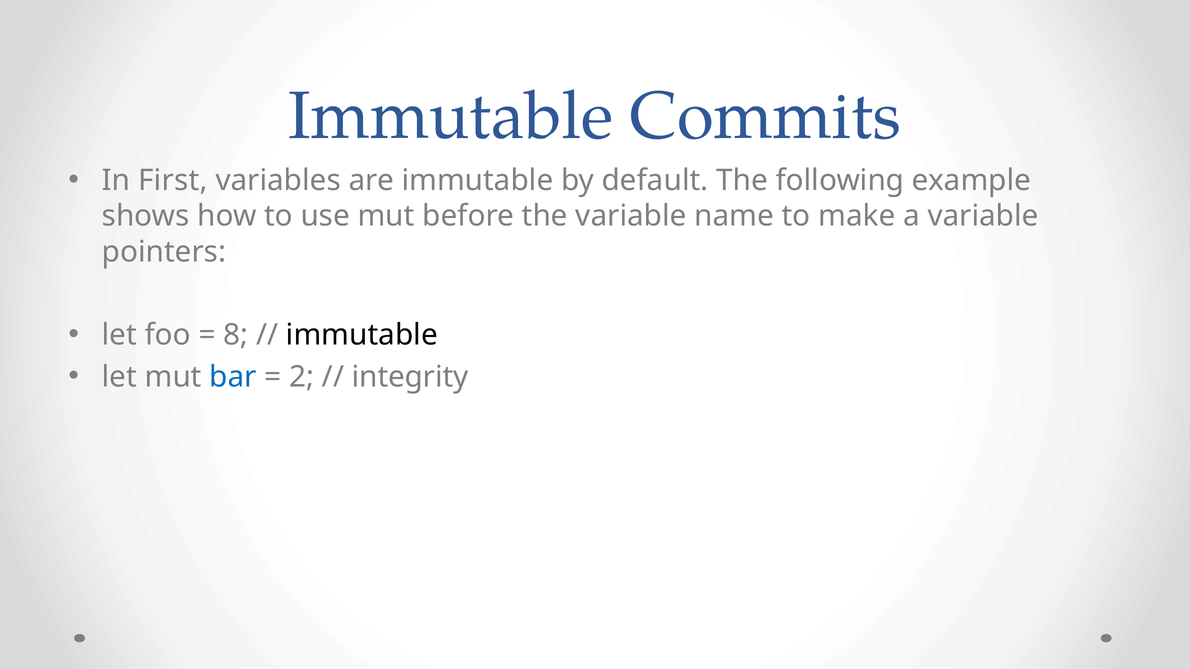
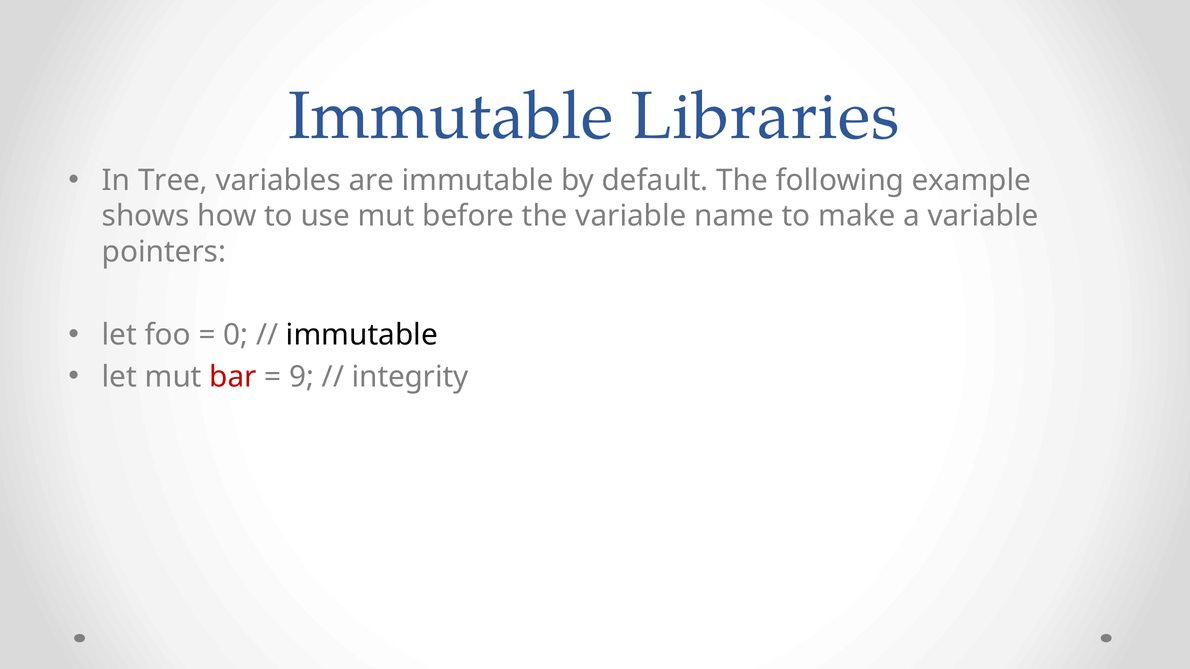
Commits: Commits -> Libraries (765, 116)
First: First -> Tree (173, 181)
8: 8 -> 0 (236, 335)
bar colour: blue -> red (233, 377)
2: 2 -> 9 (302, 377)
